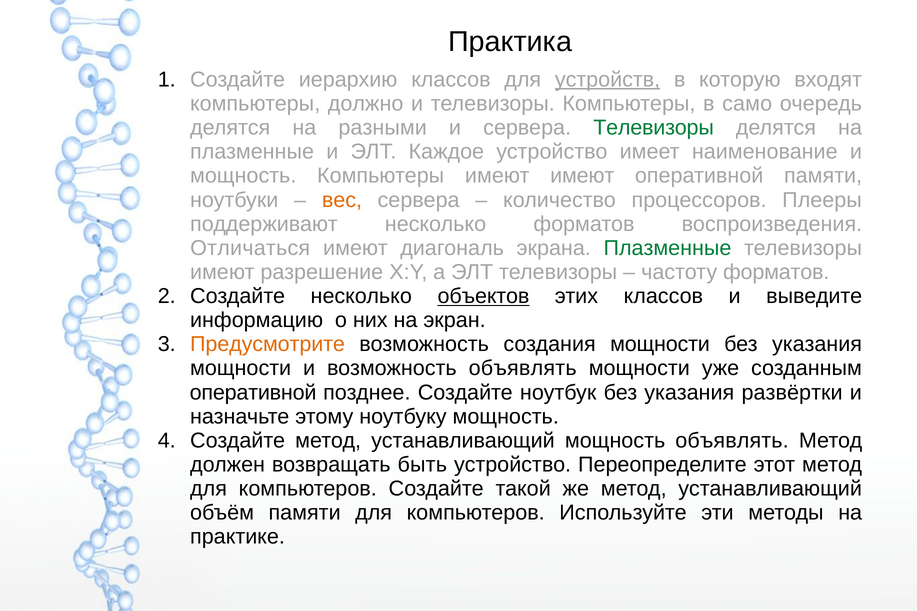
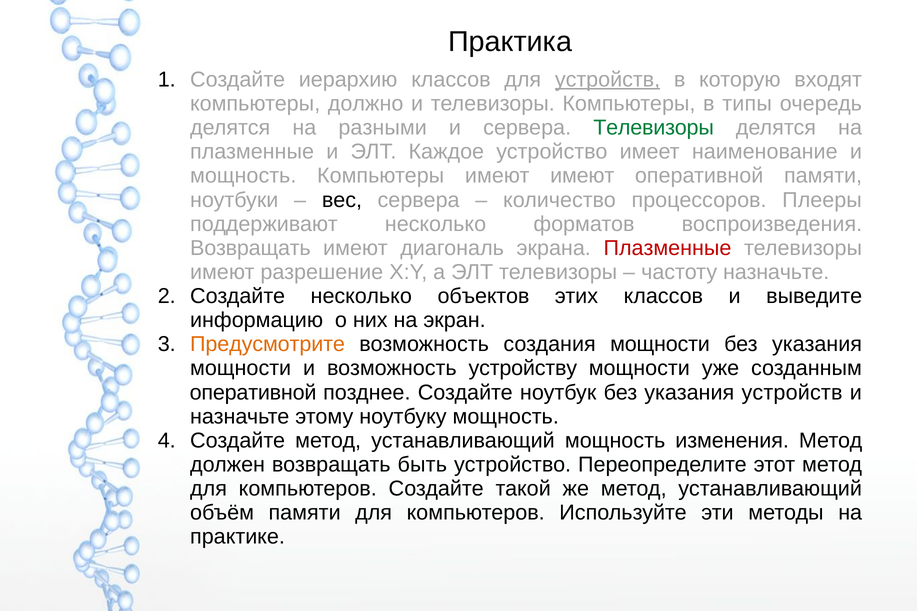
само: само -> типы (747, 104)
вес colour: orange -> black (342, 200)
Отличаться: Отличаться -> Возвращать (250, 248)
Плазменные colour: green -> red (667, 248)
частоту форматов: форматов -> назначьте (776, 272)
объектов underline: present -> none (483, 296)
возможность объявлять: объявлять -> устройству (523, 369)
указания развёртки: развёртки -> устройств (792, 393)
мощность объявлять: объявлять -> изменения (732, 441)
